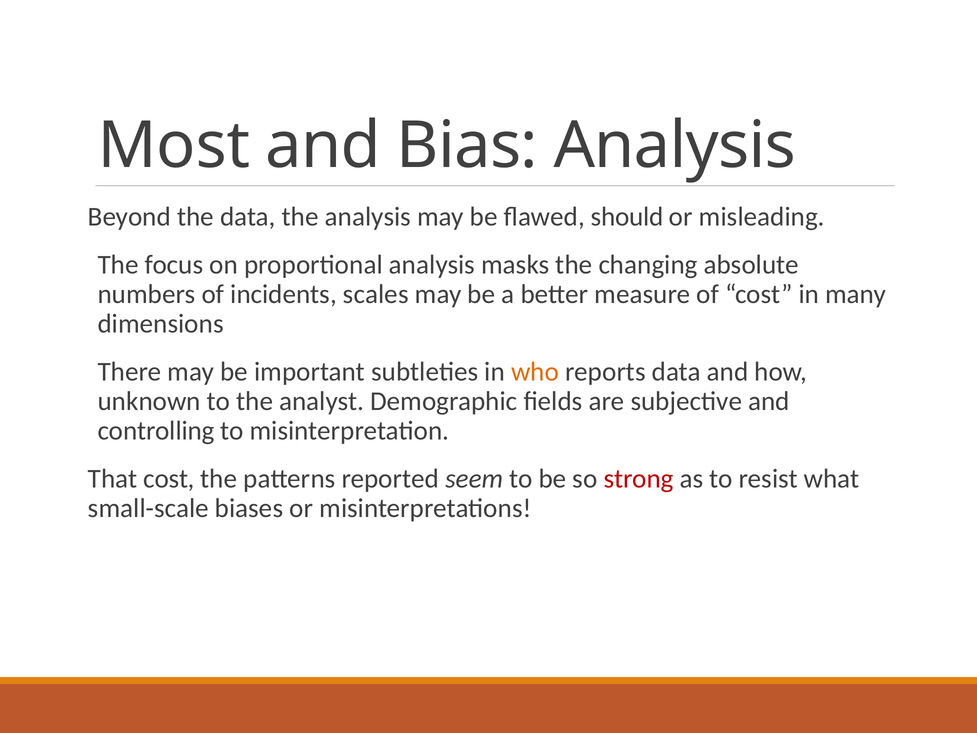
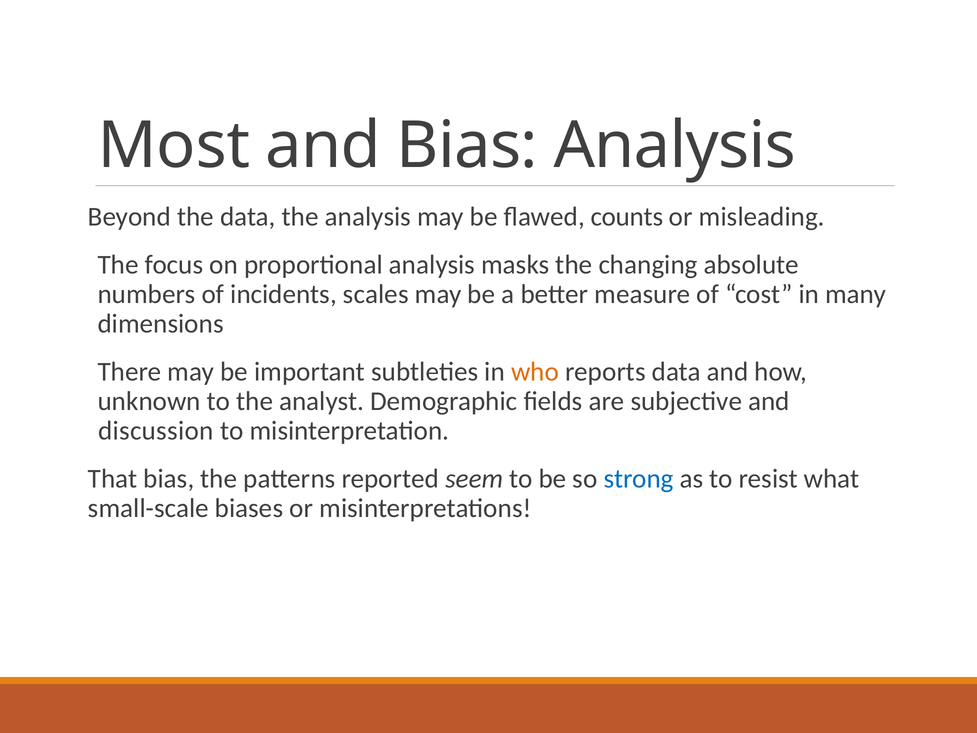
should: should -> counts (627, 217)
controlling: controlling -> discussion (156, 430)
That cost: cost -> bias (169, 479)
strong colour: red -> blue (639, 479)
